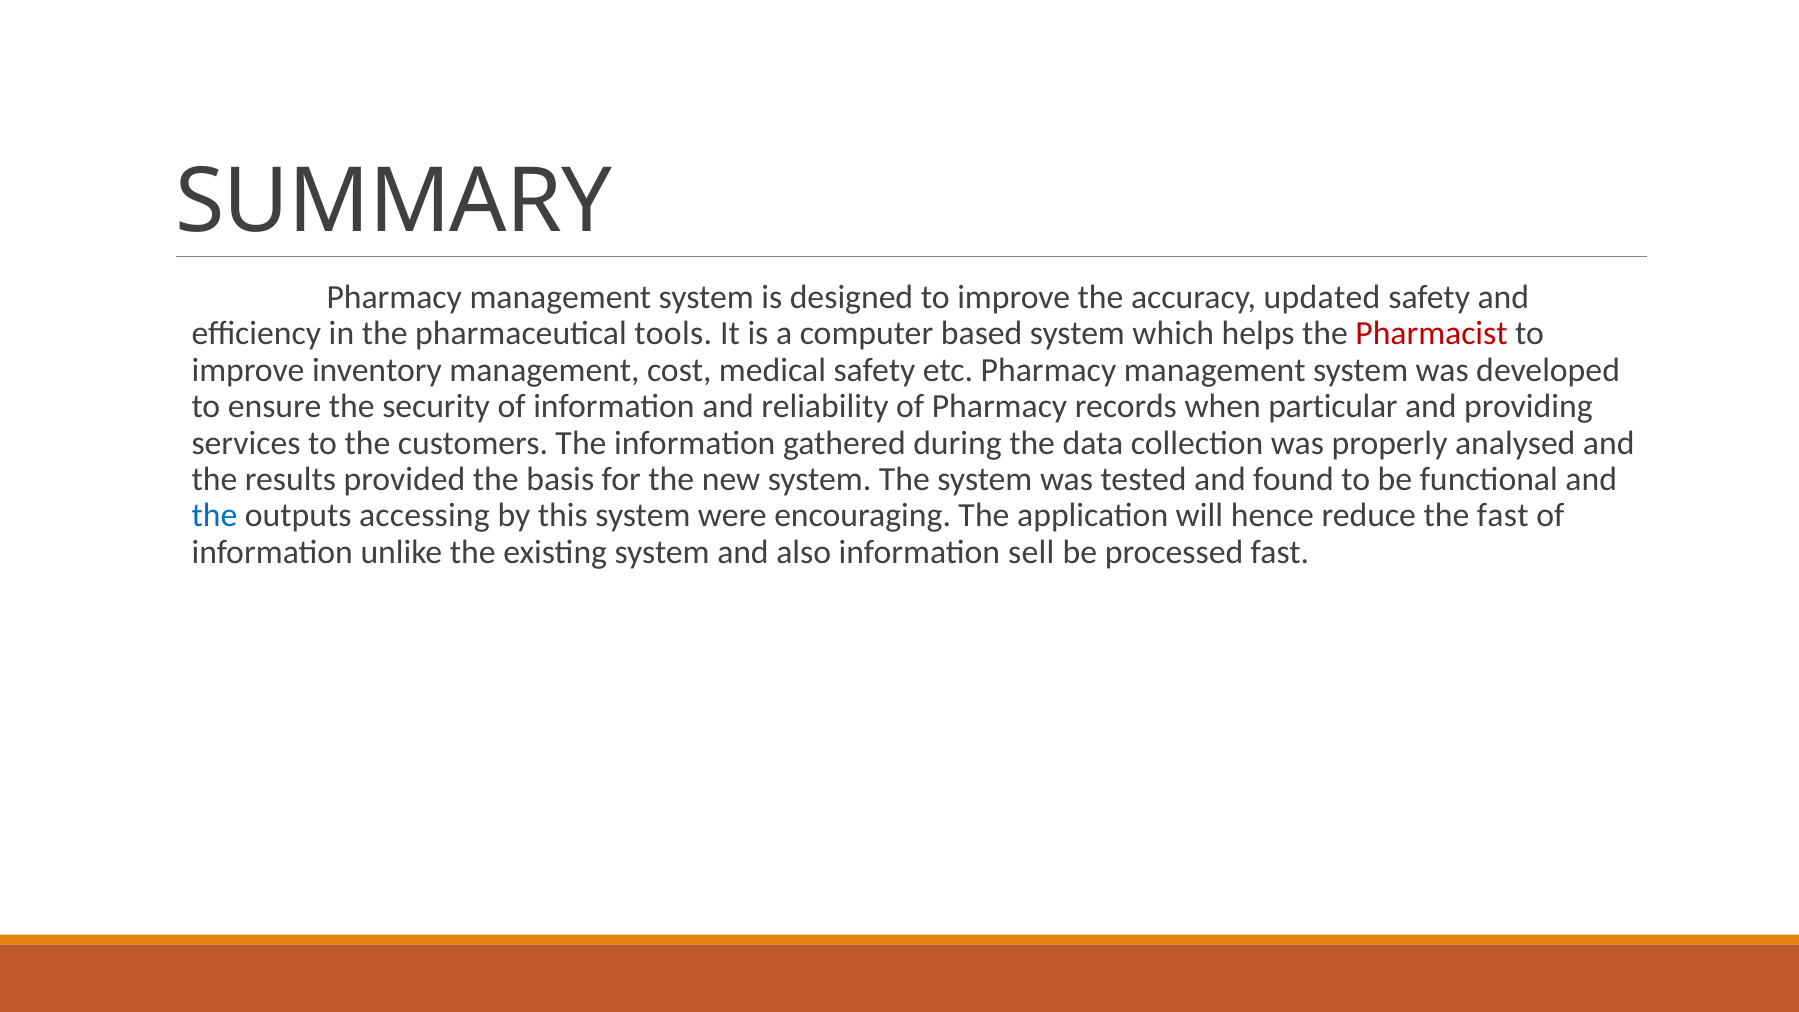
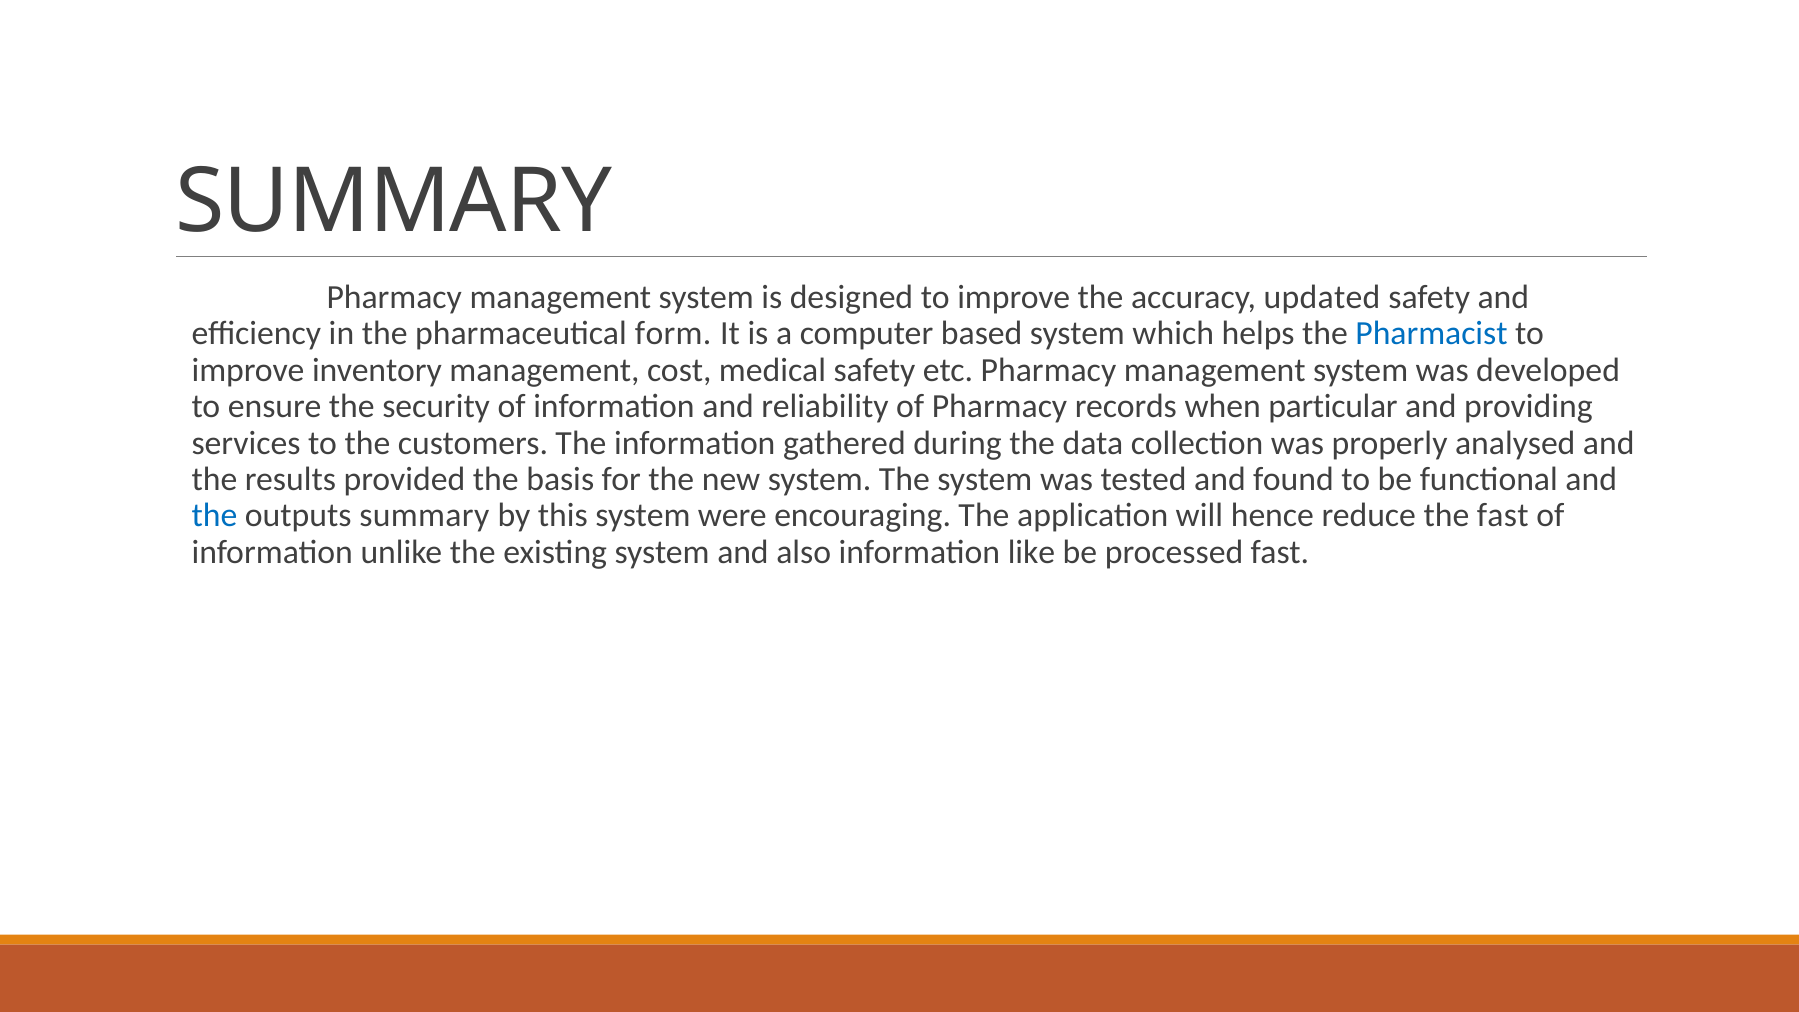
tools: tools -> form (673, 334)
Pharmacist colour: red -> blue (1432, 334)
outputs accessing: accessing -> summary (424, 516)
sell: sell -> like (1031, 552)
